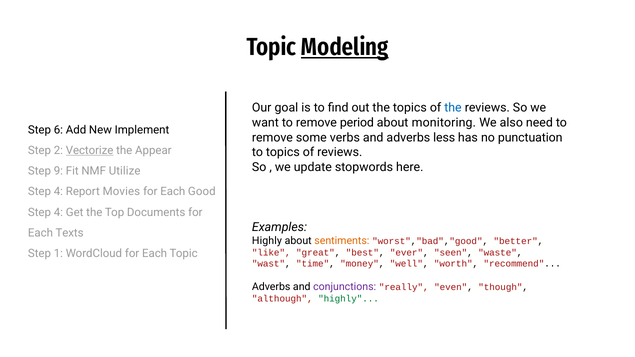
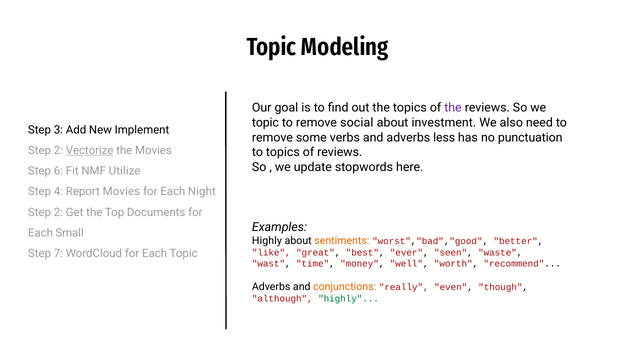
Modeling underline: present -> none (345, 47)
the colour: blue -> purple (453, 108)
want: want -> topic (265, 123)
period: period -> social (357, 123)
monitoring: monitoring -> investment (444, 123)
6: 6 -> 3 (58, 130)
the Appear: Appear -> Movies (153, 151)
9: 9 -> 6 (58, 171)
Good: Good -> Night (202, 192)
4: 4 -> 2 (58, 212)
Texts: Texts -> Small (70, 233)
1: 1 -> 7 (58, 254)
conjunctions colour: purple -> orange (345, 287)
